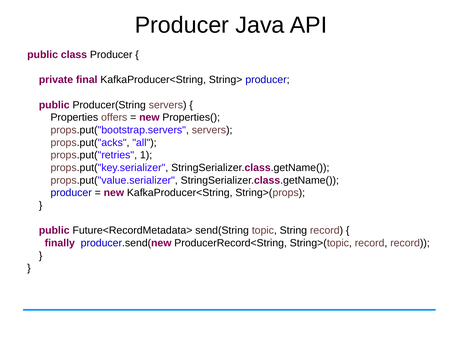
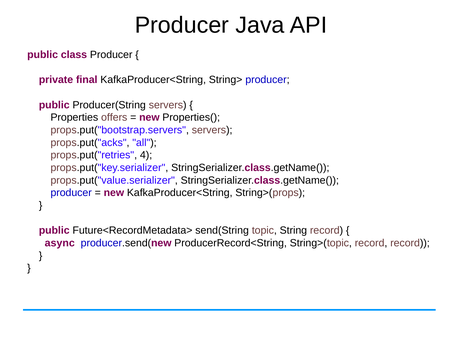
1: 1 -> 4 (146, 155)
finally: finally -> async (60, 243)
